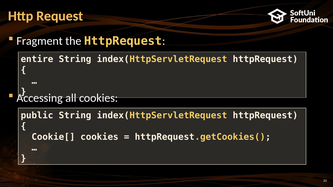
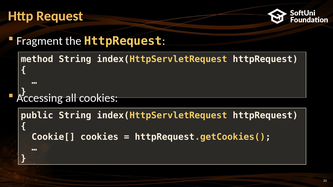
entire: entire -> method (37, 59)
